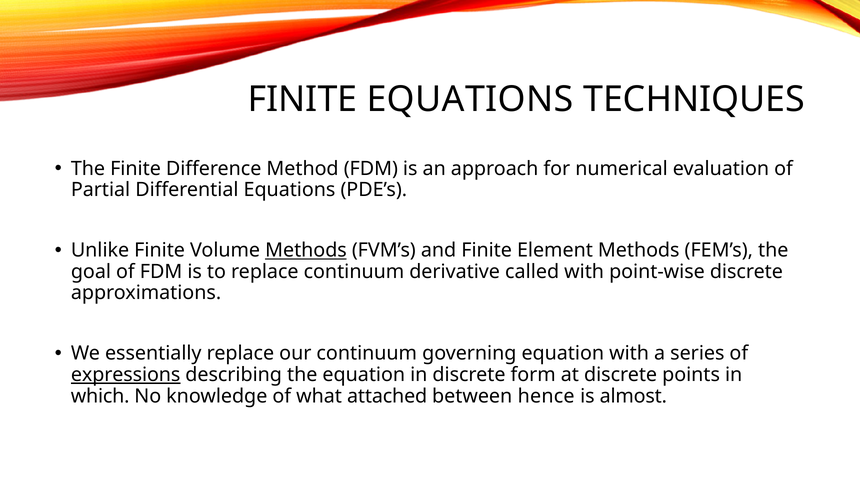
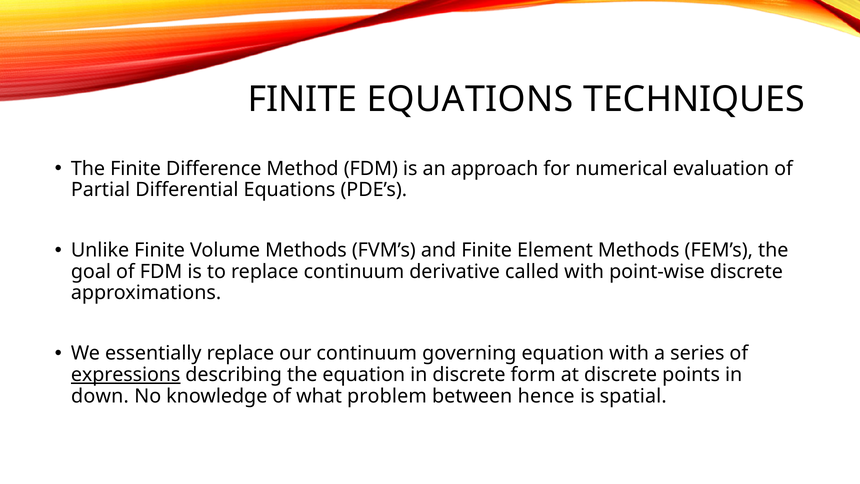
Methods underline: present -> none (306, 250)
which: which -> down (100, 396)
attached: attached -> problem (387, 396)
almost: almost -> spatial (633, 396)
